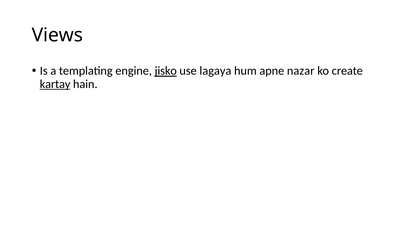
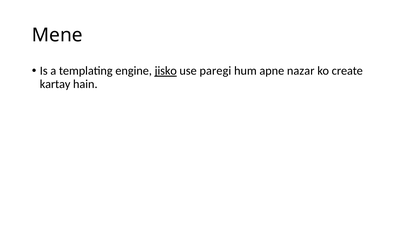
Views: Views -> Mene (57, 35)
lagaya: lagaya -> paregi (215, 71)
kartay underline: present -> none (55, 84)
